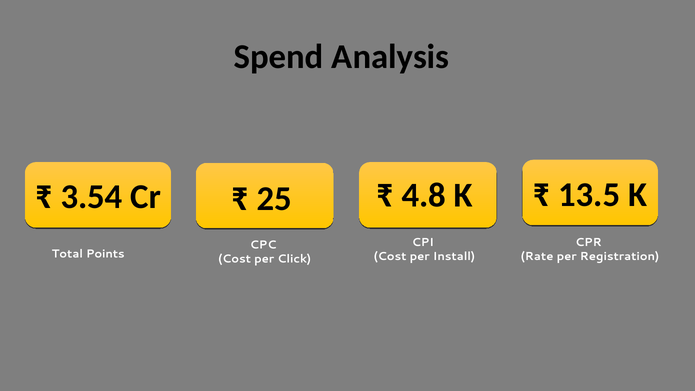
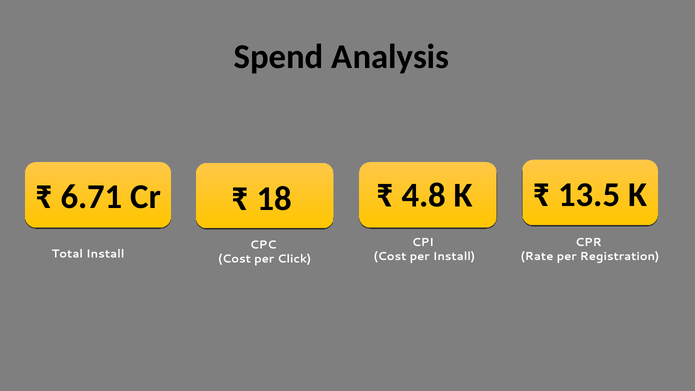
3.54: 3.54 -> 6.71 (92, 197)
25: 25 -> 18 (274, 199)
Total Points: Points -> Install (105, 254)
